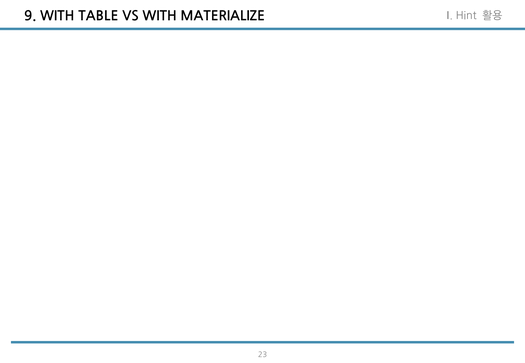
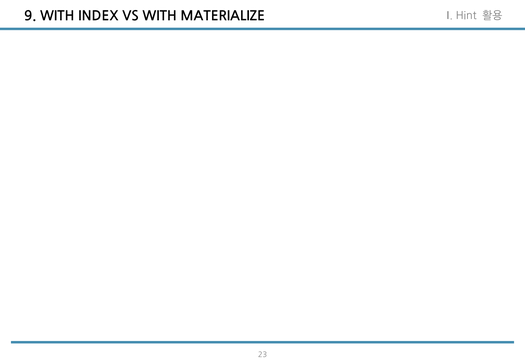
TABLE: TABLE -> INDEX (98, 16)
